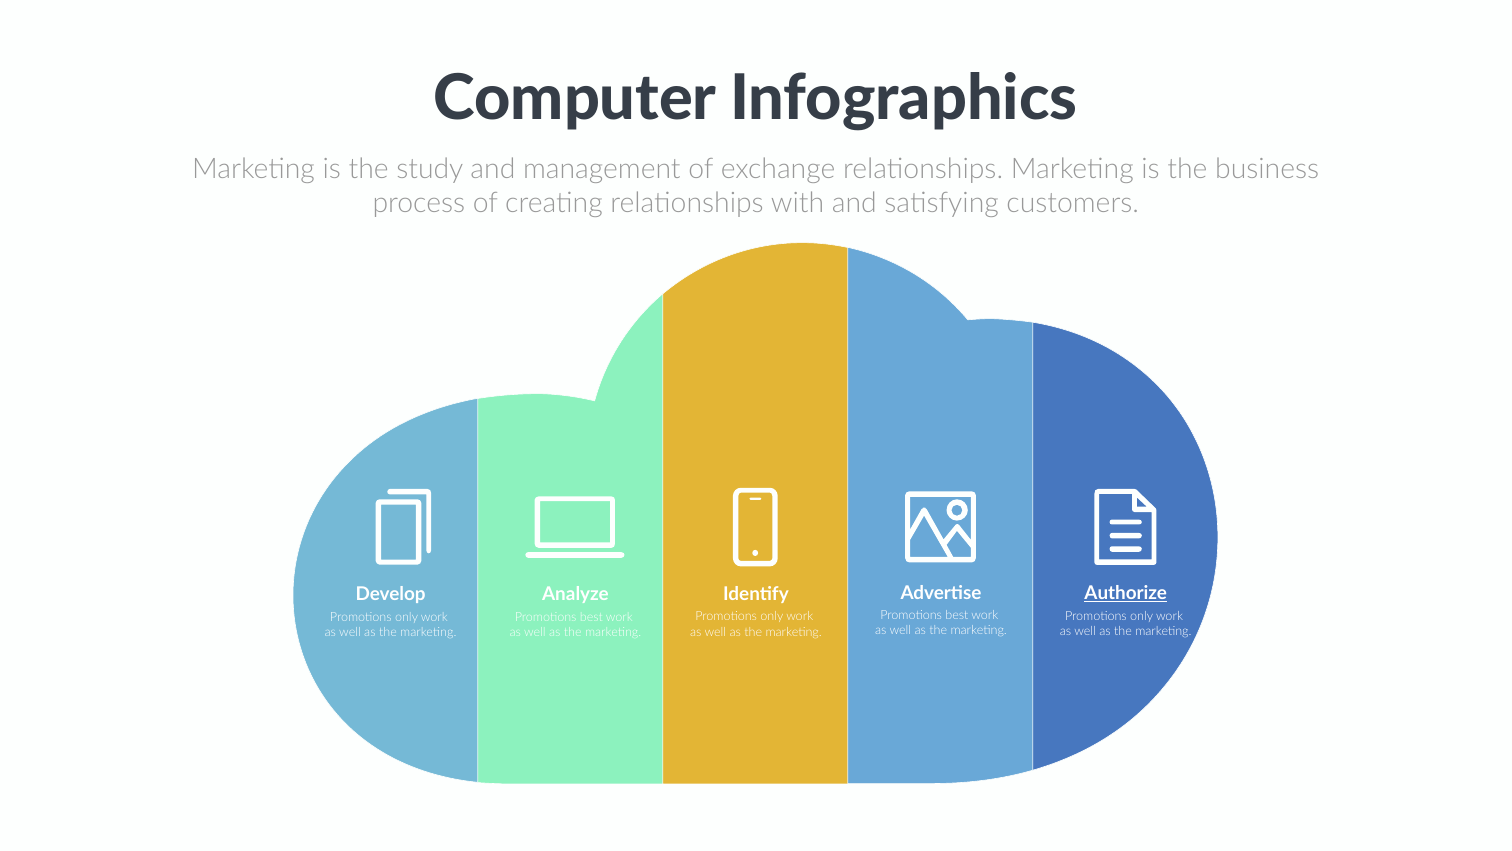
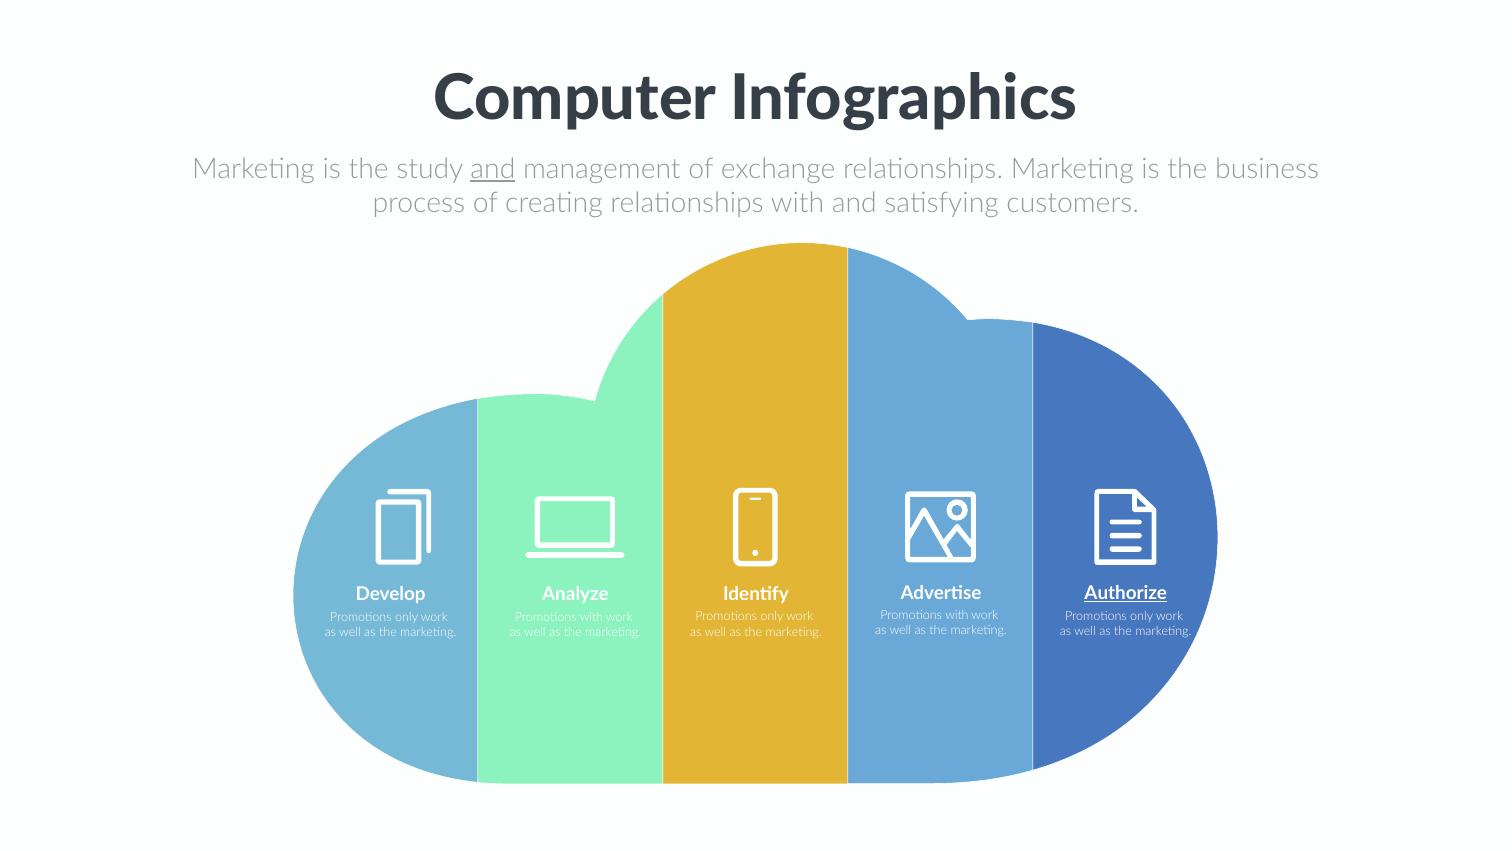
and underline: none -> present (493, 169)
best: best -> with (957, 615)
best: best -> with (592, 617)
